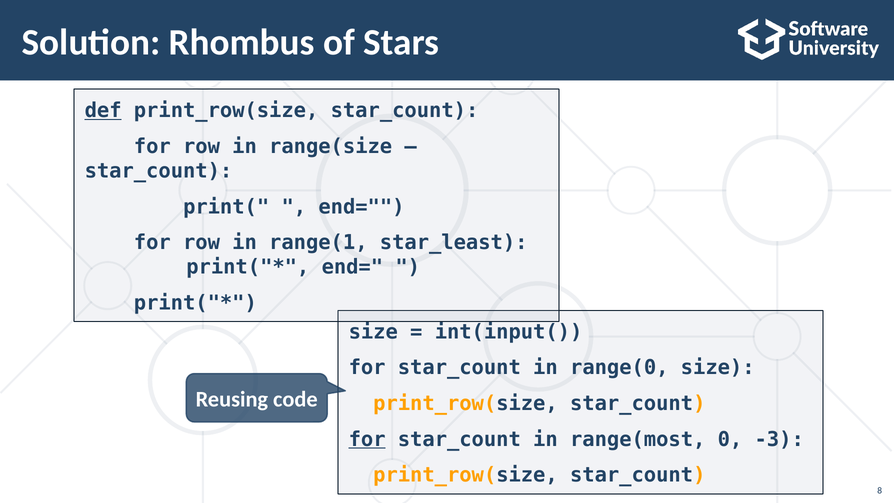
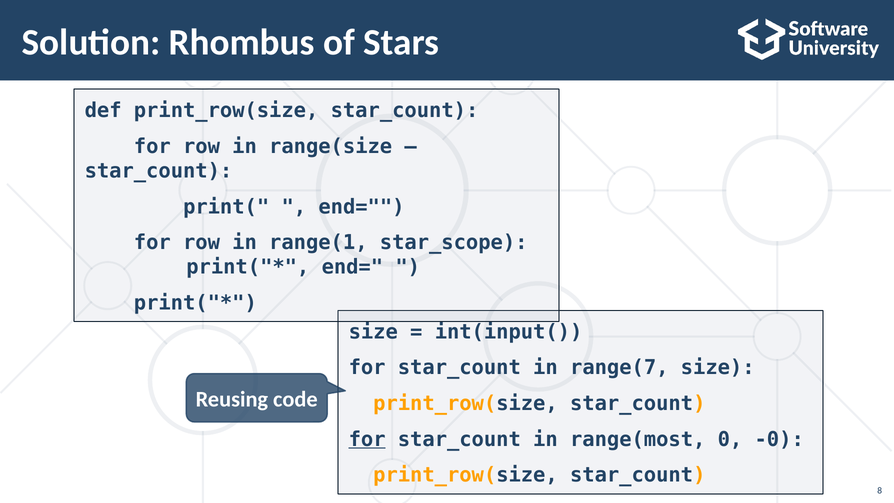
def underline: present -> none (103, 111)
star_least: star_least -> star_scope (454, 242)
range(0: range(0 -> range(7 (619, 368)
-3: -3 -> -0 (779, 439)
